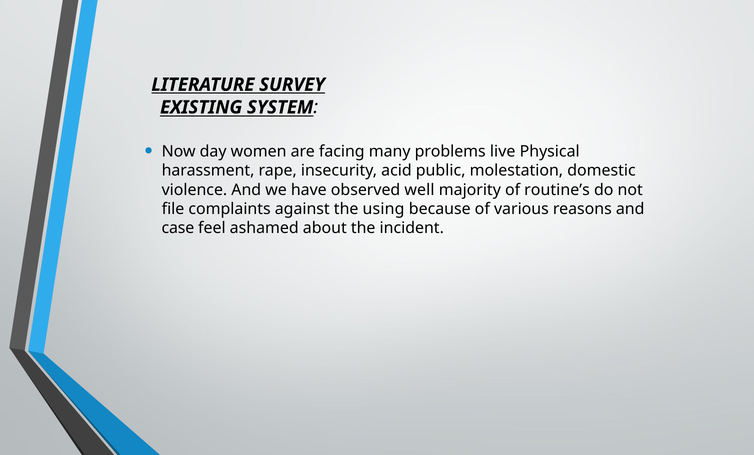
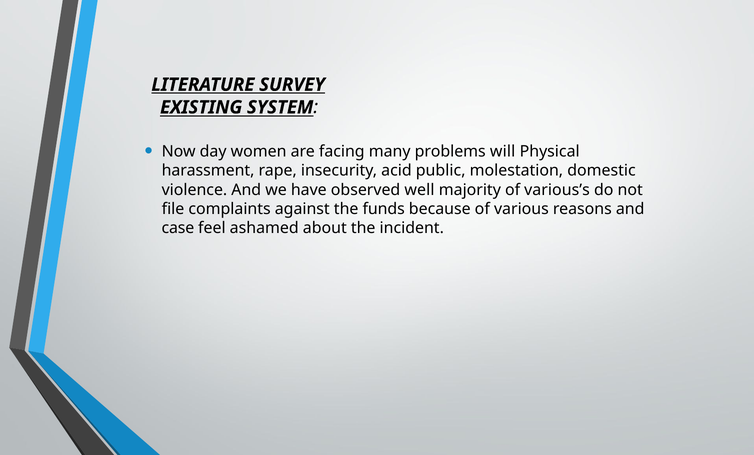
live: live -> will (503, 152)
routine’s: routine’s -> various’s (557, 190)
using: using -> funds (384, 209)
